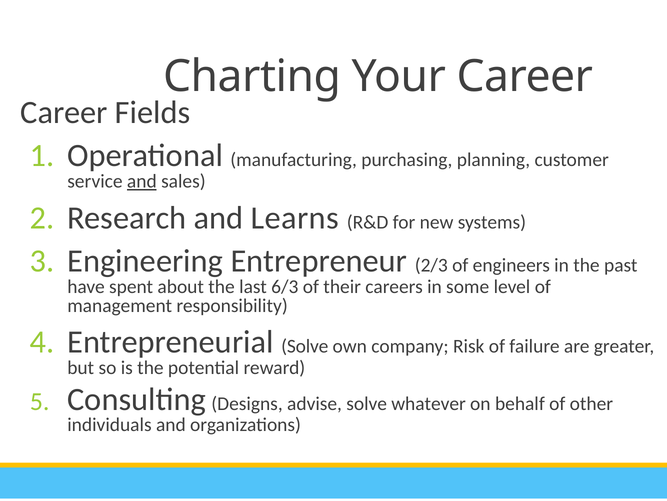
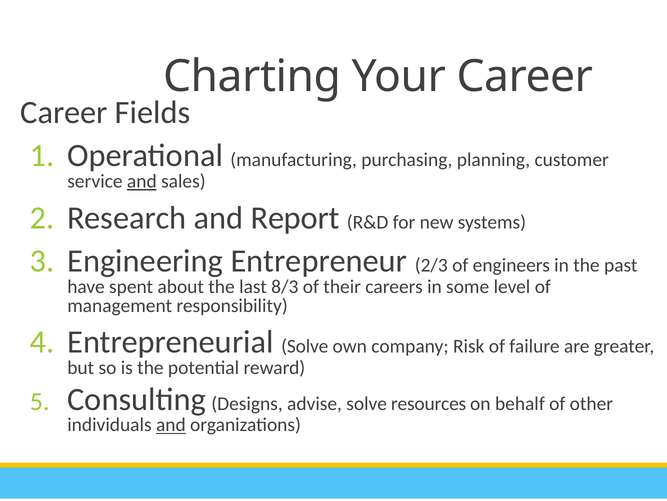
Learns: Learns -> Report (295, 218)
6/3: 6/3 -> 8/3 (285, 286)
whatever: whatever -> resources (429, 403)
and underline: none -> present (171, 424)
